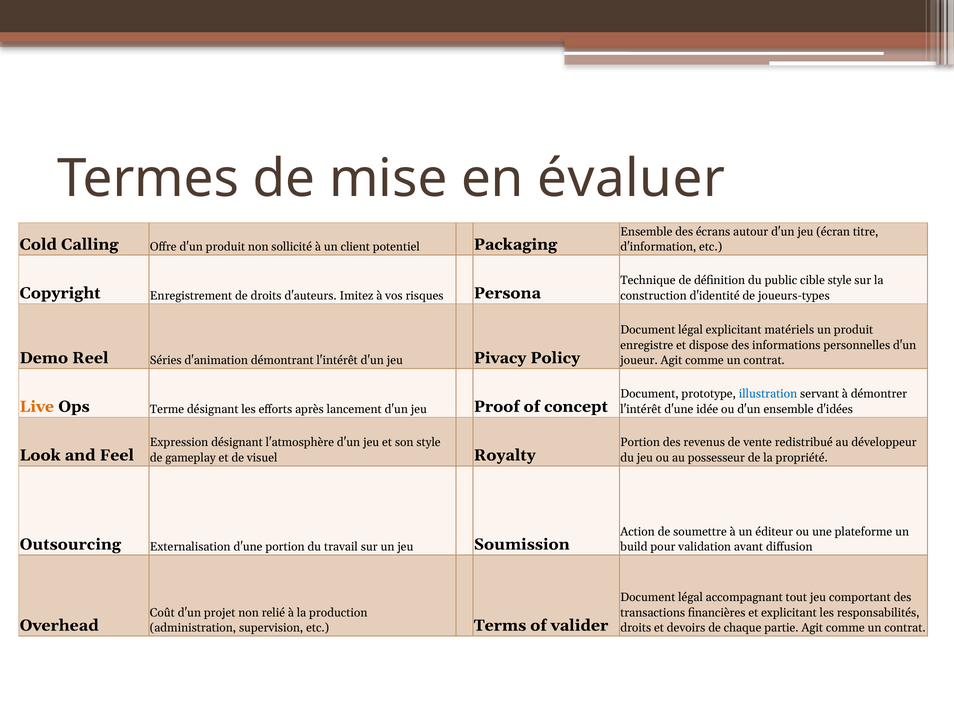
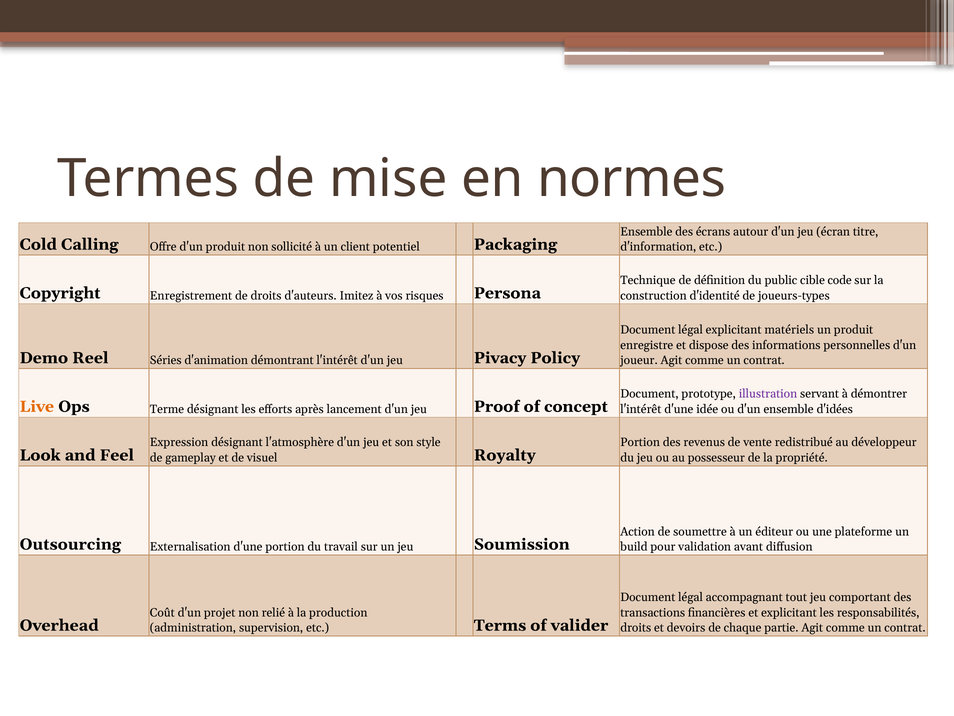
évaluer: évaluer -> normes (632, 179)
cible style: style -> code (840, 280)
illustration colour: blue -> purple (768, 394)
